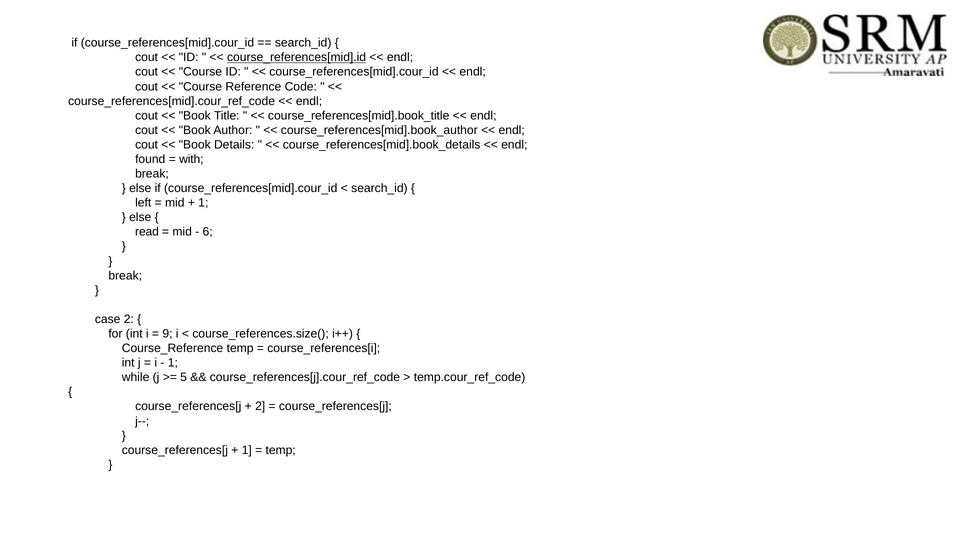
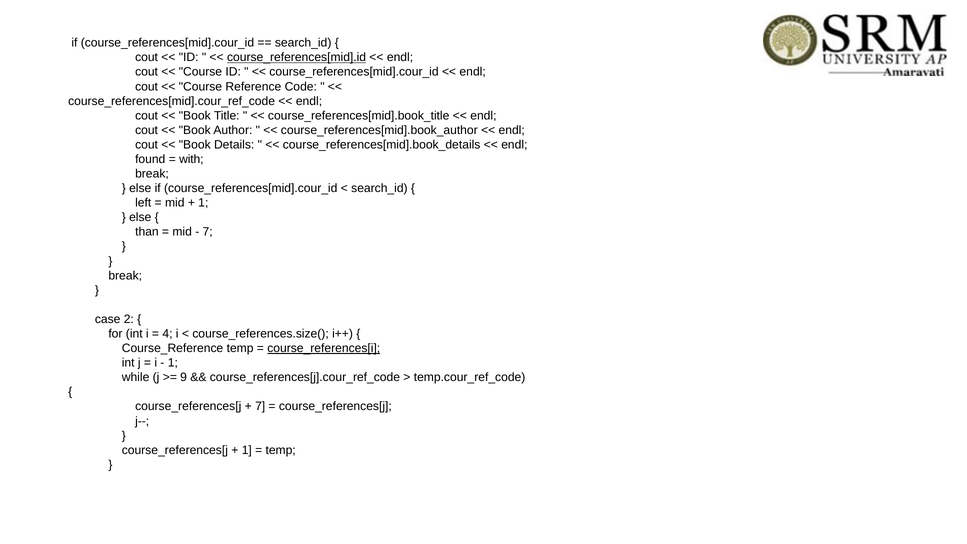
read: read -> than (147, 232)
6: 6 -> 7 (208, 232)
9: 9 -> 4 (167, 334)
course_references[i underline: none -> present (324, 348)
5: 5 -> 9 (184, 377)
2: 2 -> 7 (260, 406)
